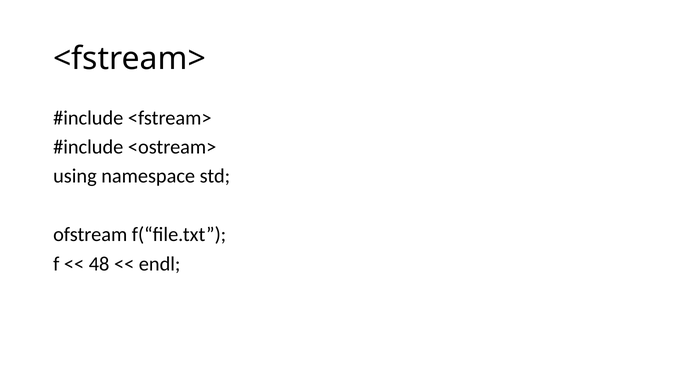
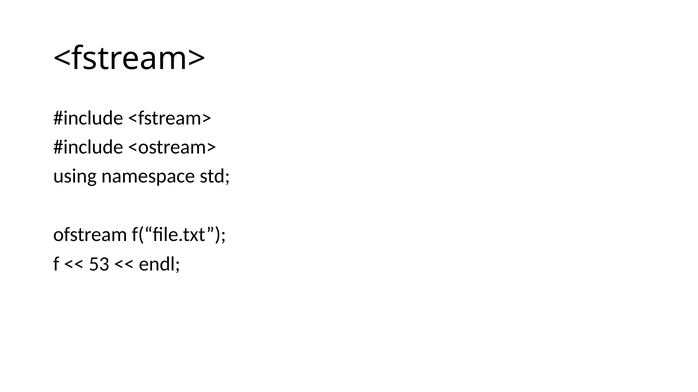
48: 48 -> 53 (99, 264)
